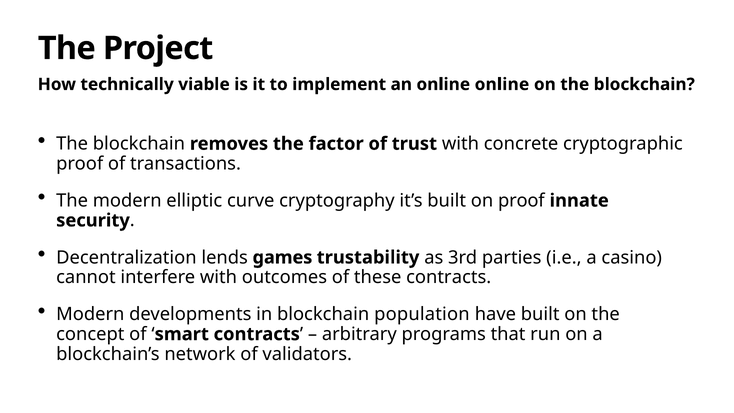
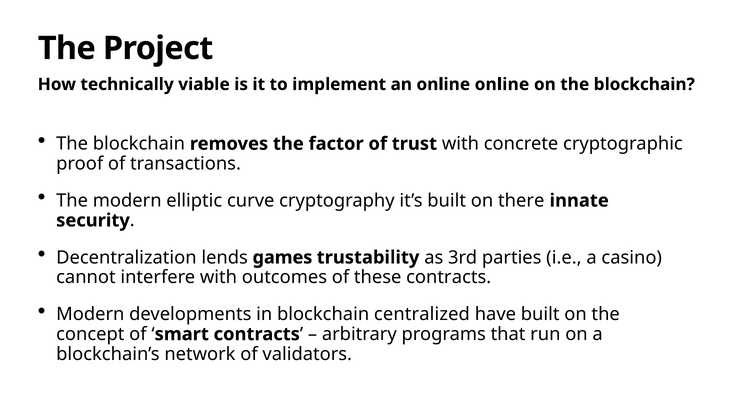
on proof: proof -> there (521, 201)
population: population -> centralized (422, 314)
